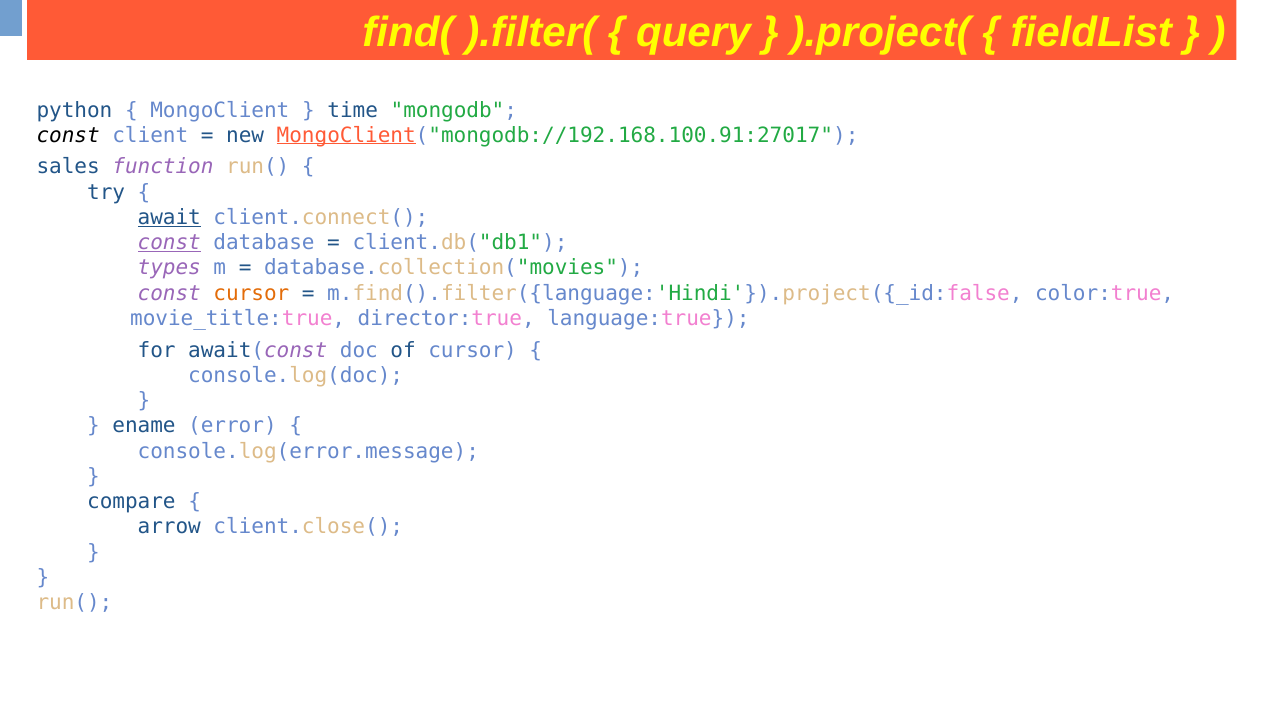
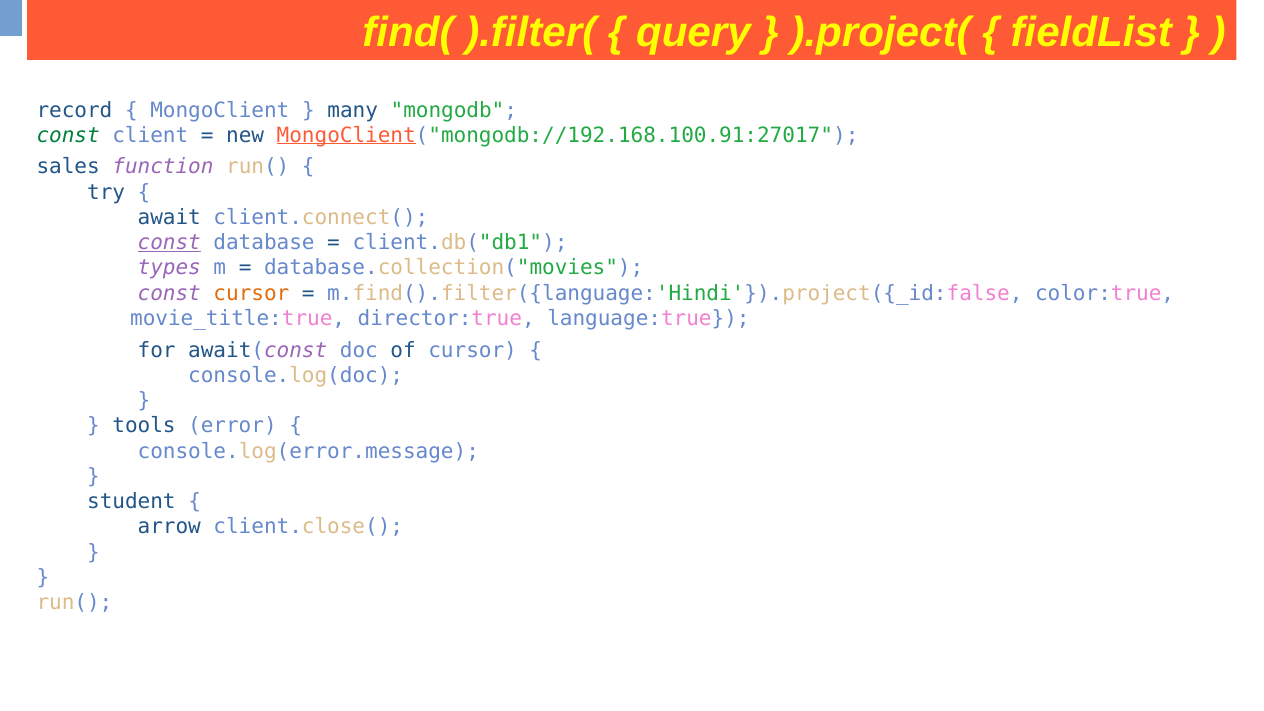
python: python -> record (74, 110)
time: time -> many (353, 110)
const colour: black -> green (68, 135)
await underline: present -> none (169, 217)
ename: ename -> tools (144, 426)
compare: compare -> student (131, 502)
